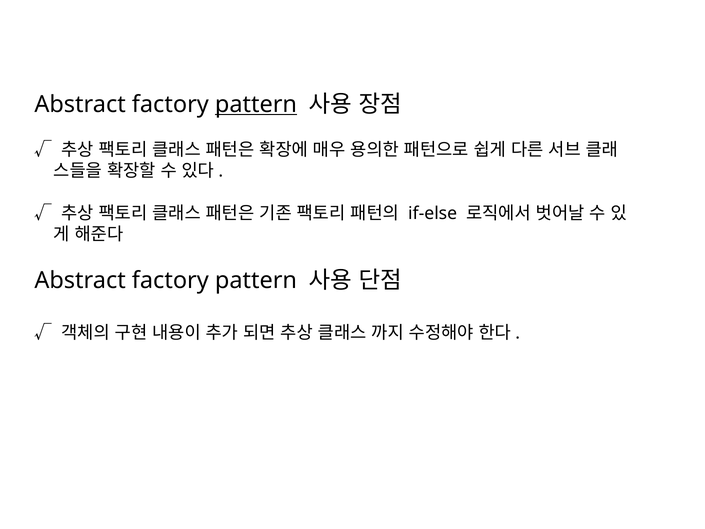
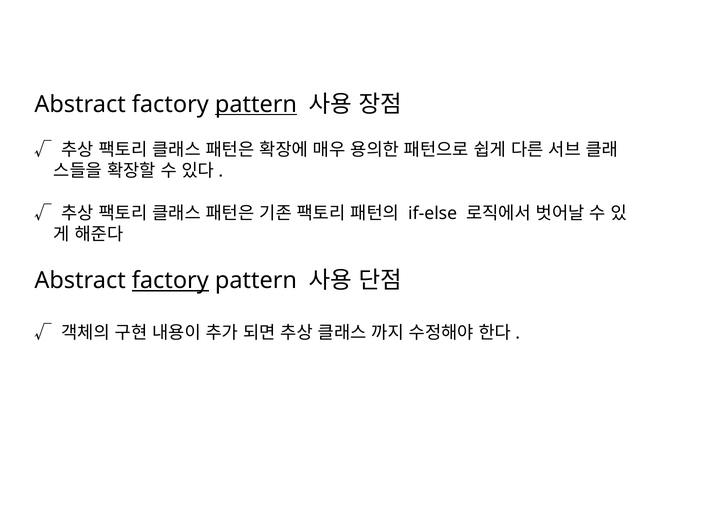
factory underline: none -> present (170, 281)
